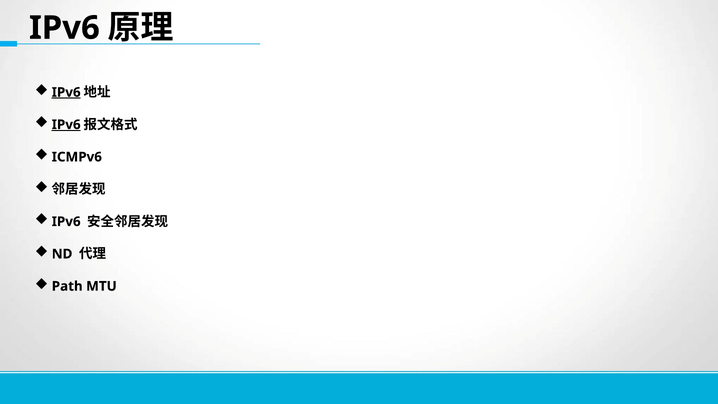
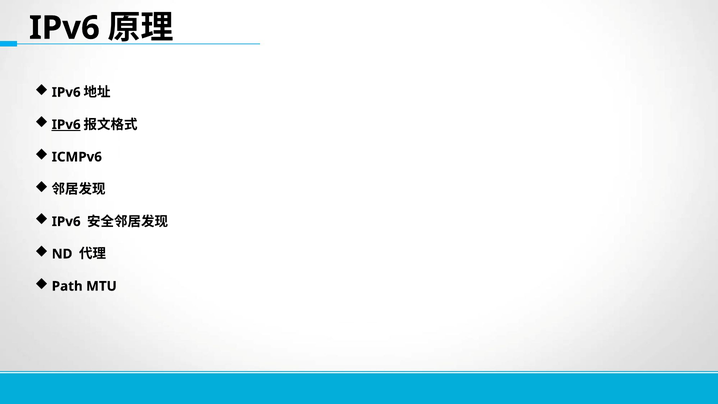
IPv6 underline: present -> none (66, 92)
